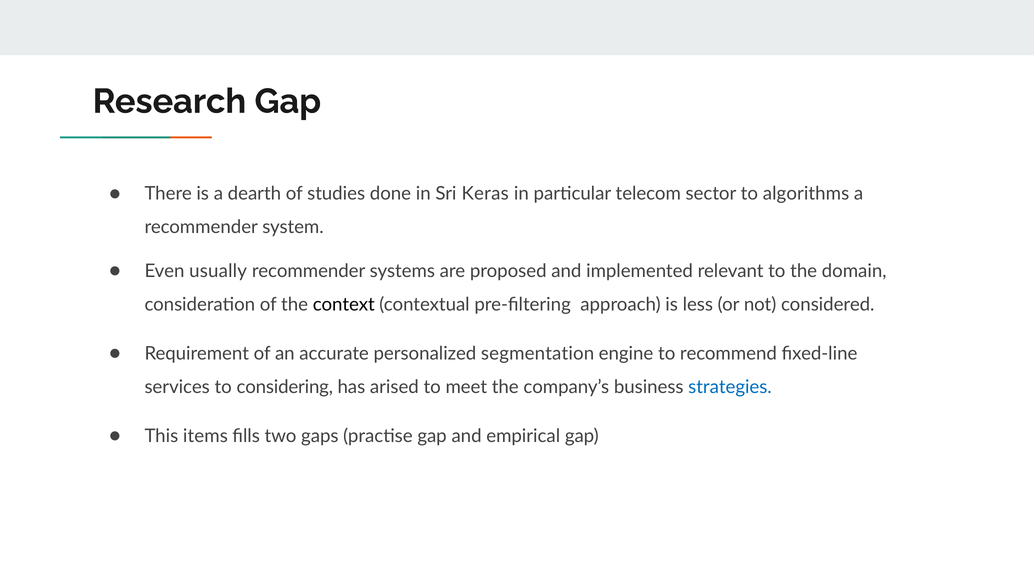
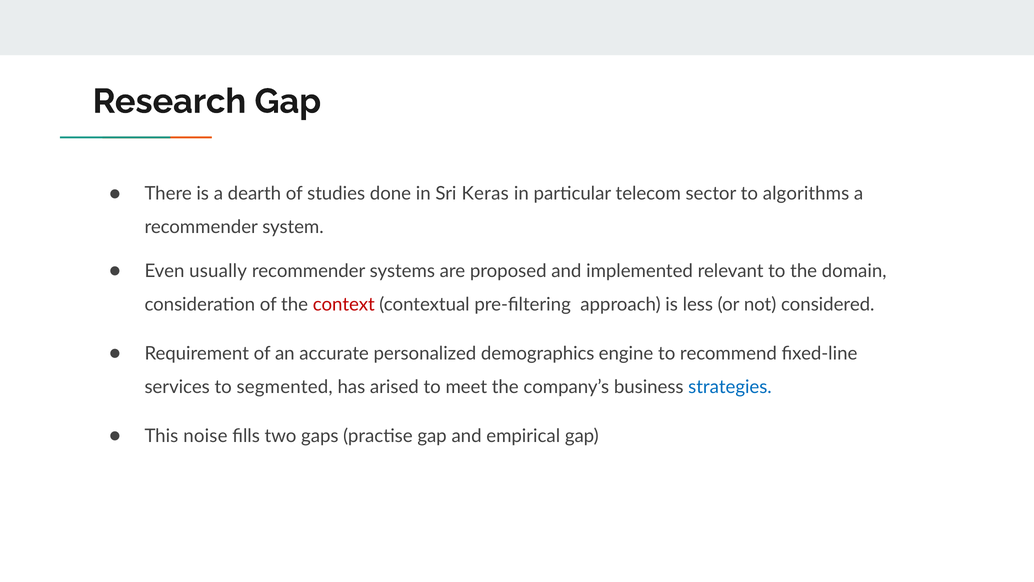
context colour: black -> red (344, 304)
segmentation: segmentation -> demographics (538, 353)
considering: considering -> segmented (285, 387)
items: items -> noise (205, 436)
